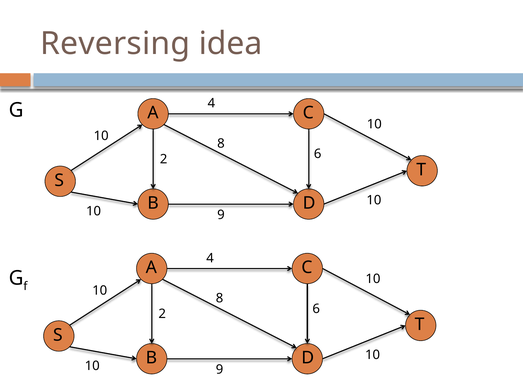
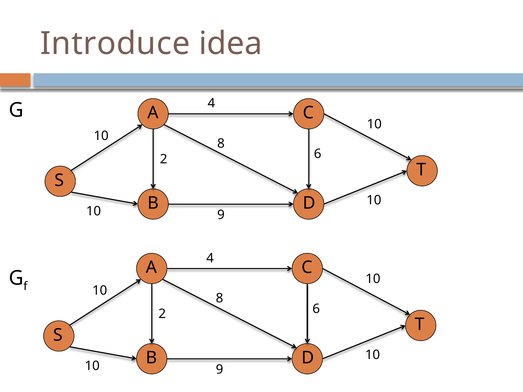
Reversing: Reversing -> Introduce (115, 44)
